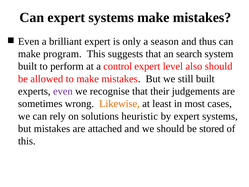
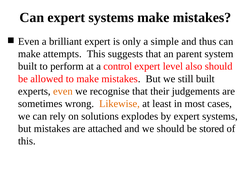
season: season -> simple (165, 41)
program: program -> attempts (62, 54)
search: search -> parent (189, 54)
even colour: purple -> orange (63, 91)
heuristic: heuristic -> explodes (140, 116)
